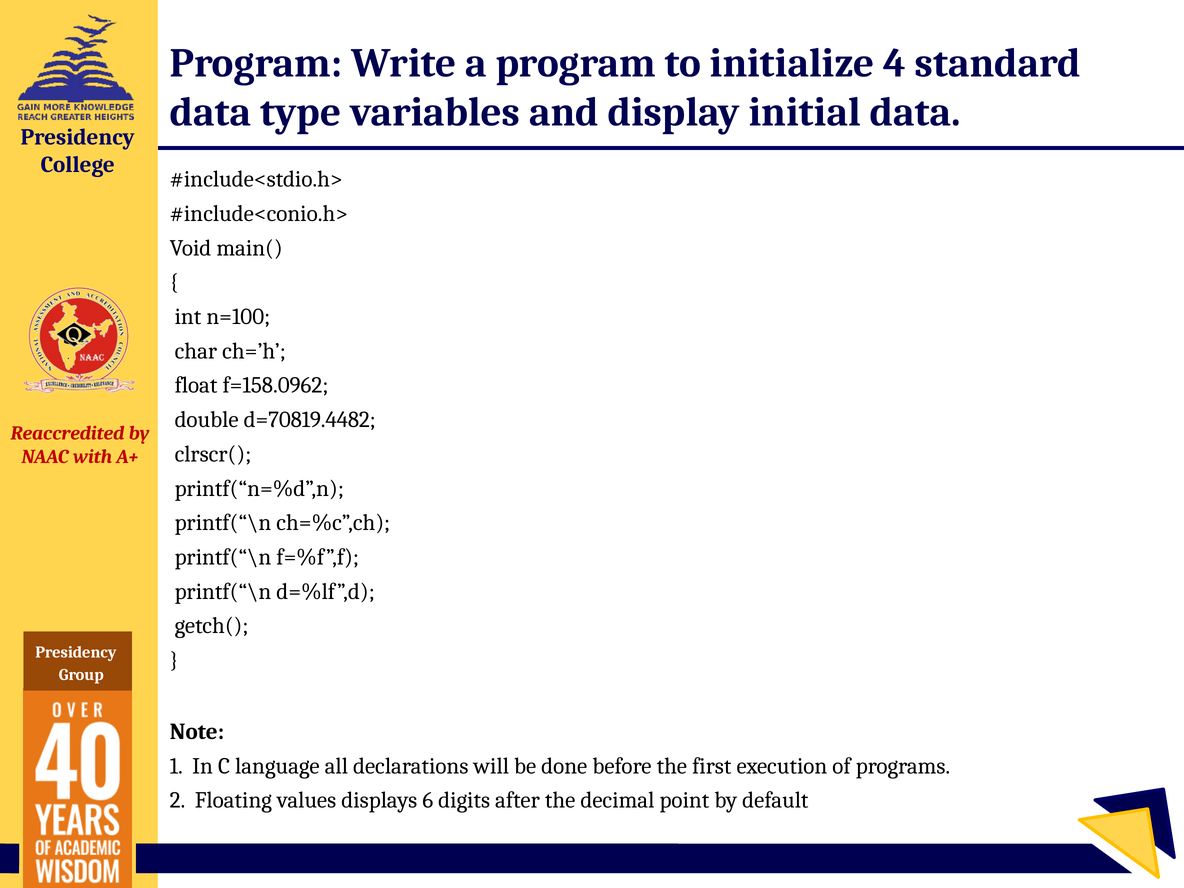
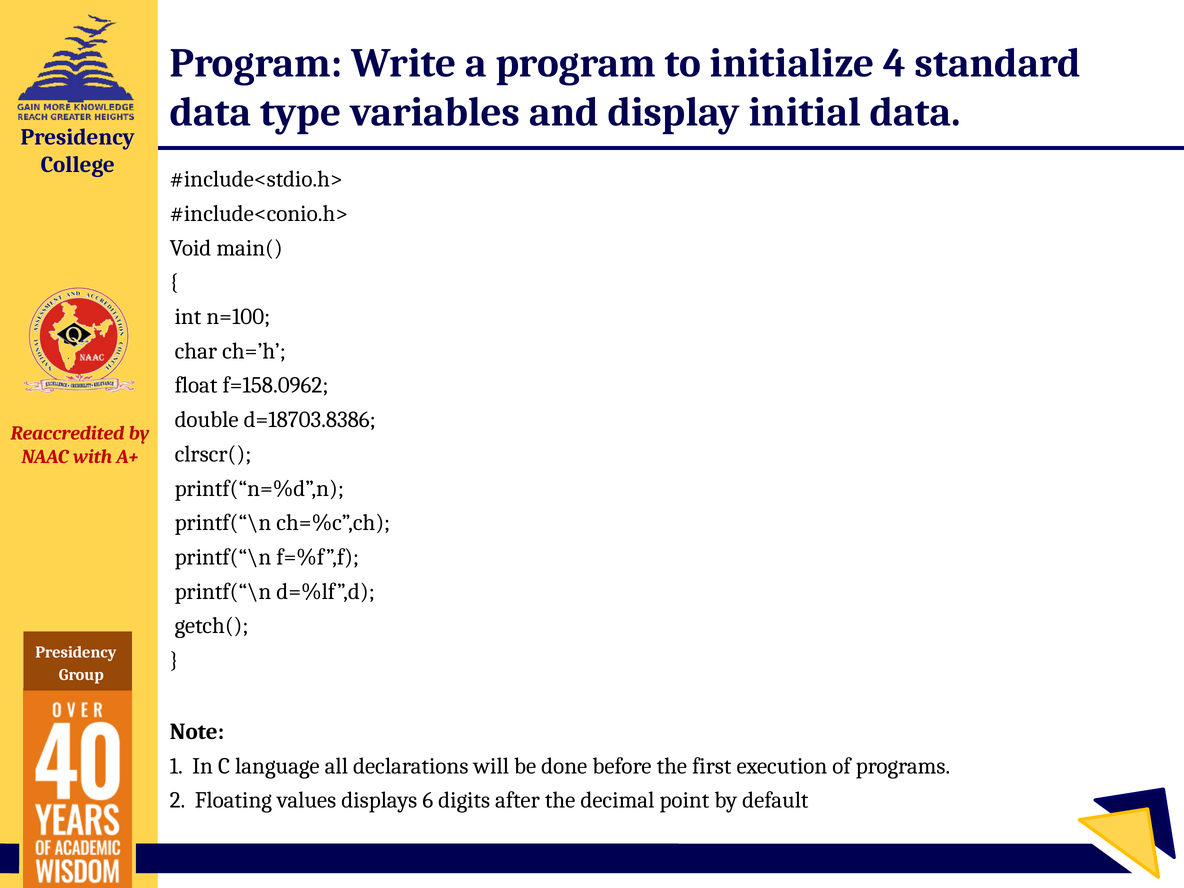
d=70819.4482: d=70819.4482 -> d=18703.8386 (310, 420)
